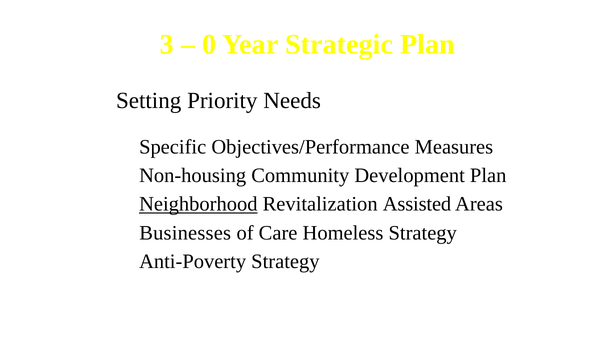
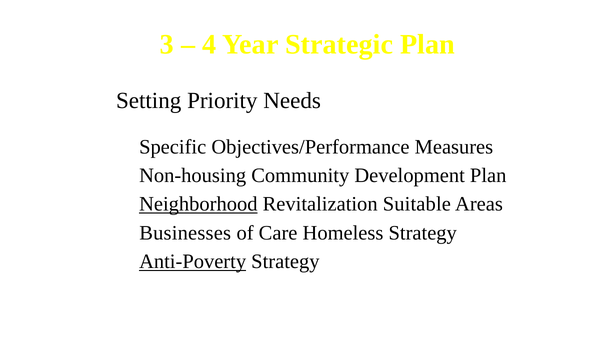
0: 0 -> 4 (209, 44)
Assisted: Assisted -> Suitable (417, 204)
Anti-Poverty underline: none -> present (193, 262)
